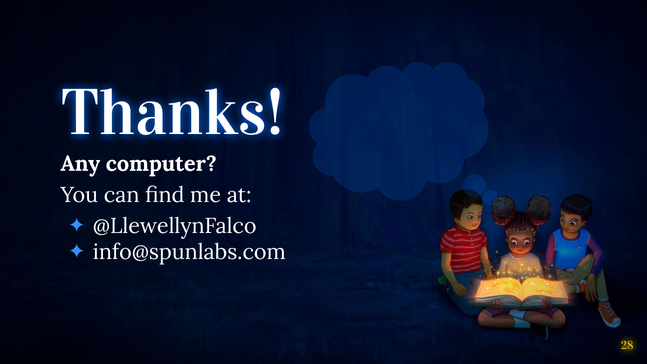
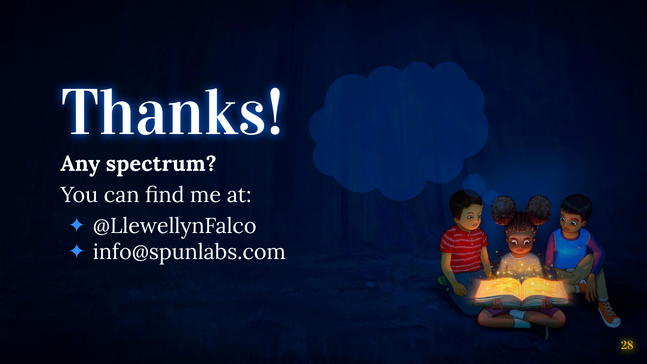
computer: computer -> spectrum (161, 164)
